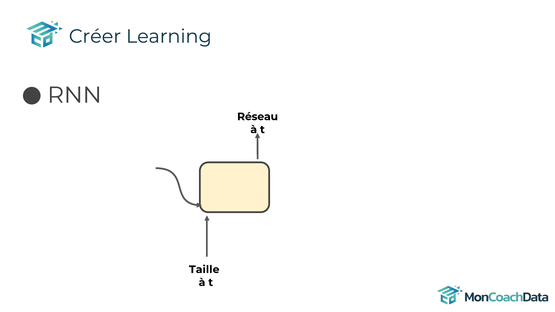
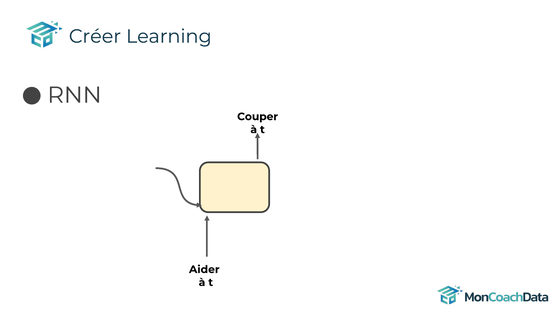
Réseau: Réseau -> Couper (258, 117)
Taille: Taille -> Aider (204, 270)
